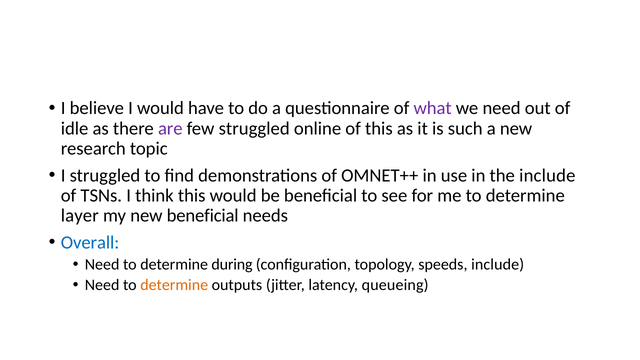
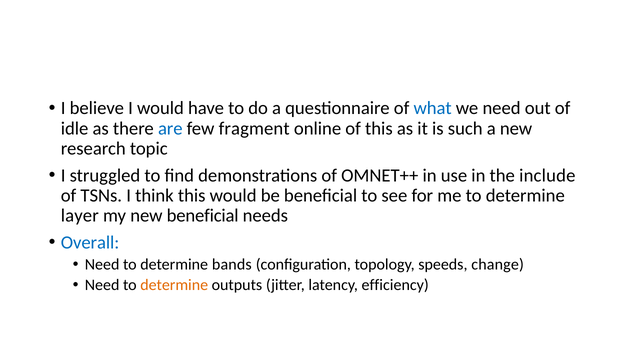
what colour: purple -> blue (433, 108)
are colour: purple -> blue (170, 128)
few struggled: struggled -> fragment (254, 128)
during: during -> bands (232, 265)
speeds include: include -> change (498, 265)
queueing: queueing -> efficiency (395, 285)
